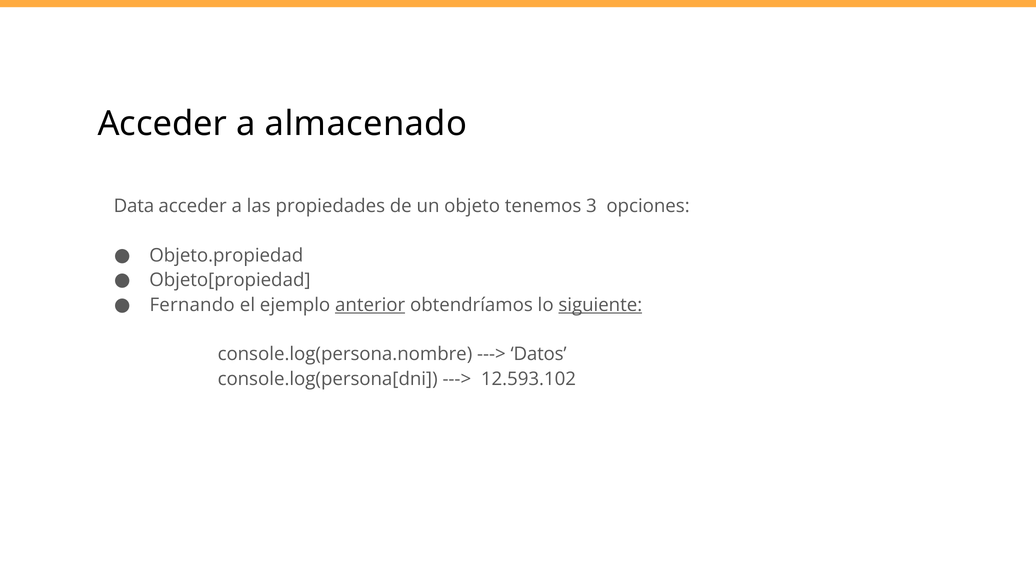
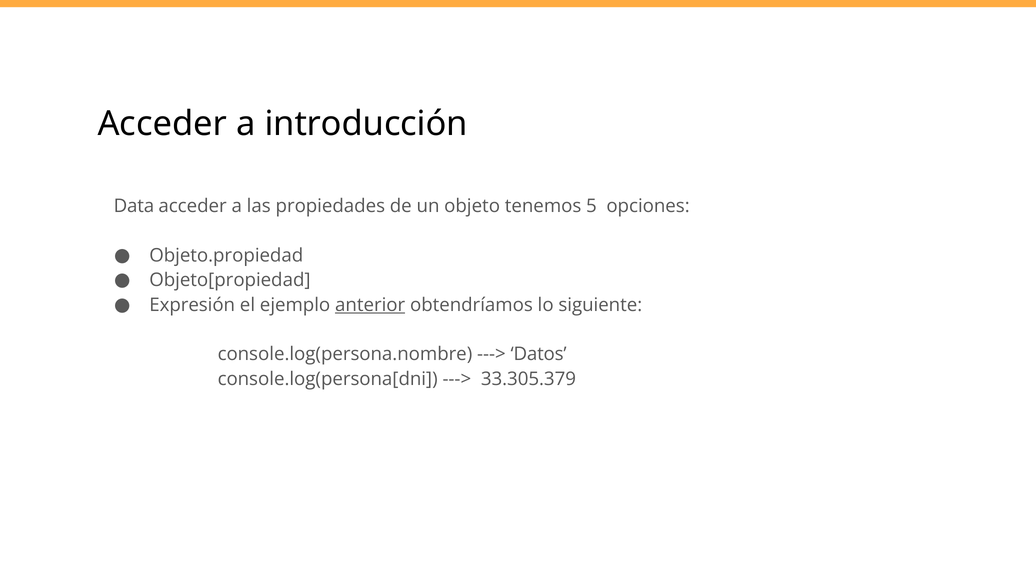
almacenado: almacenado -> introducción (366, 124)
3: 3 -> 5 (591, 206)
Fernando: Fernando -> Expresión (192, 305)
siguiente underline: present -> none (600, 305)
12.593.102: 12.593.102 -> 33.305.379 (528, 379)
